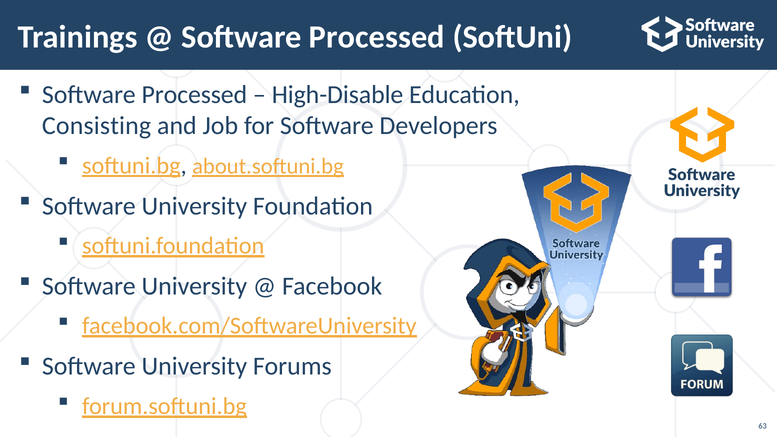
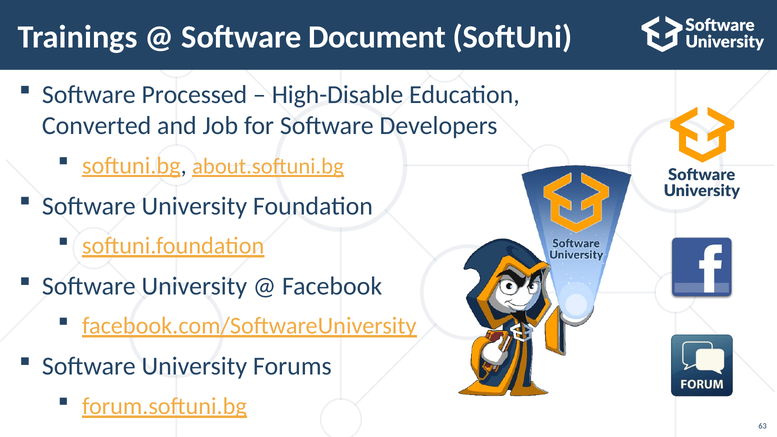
Processed: Processed -> Document (377, 37)
Consisting: Consisting -> Converted (97, 126)
